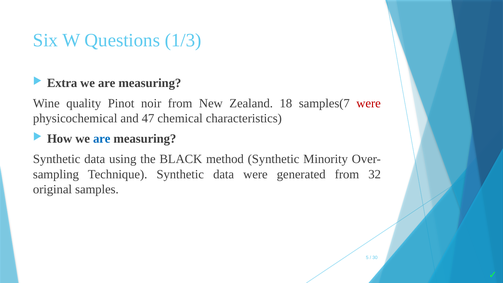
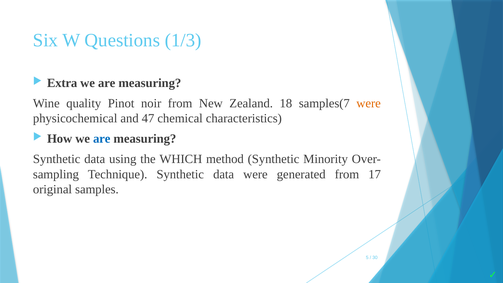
were colour: red -> orange (369, 103)
BLACK: BLACK -> WHICH (181, 159)
32: 32 -> 17 (375, 174)
